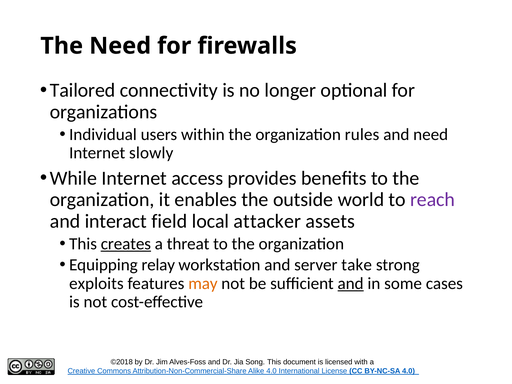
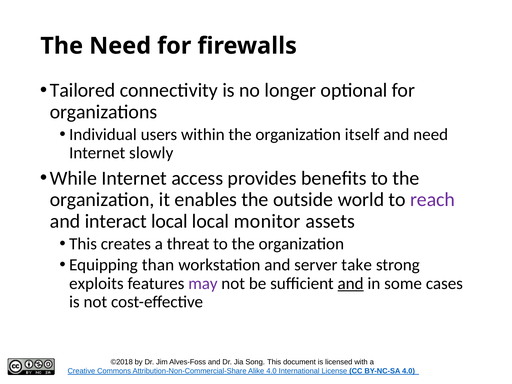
rules: rules -> itself (362, 135)
interact field: field -> local (169, 221)
attacker: attacker -> monitor (267, 221)
creates underline: present -> none (126, 244)
relay: relay -> than (158, 265)
may colour: orange -> purple (203, 283)
